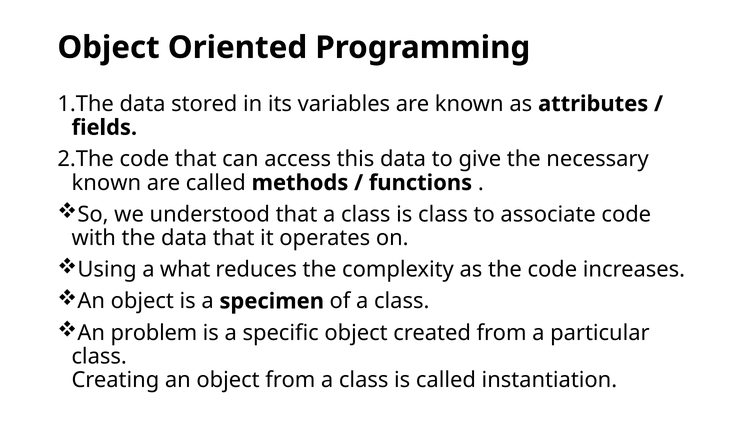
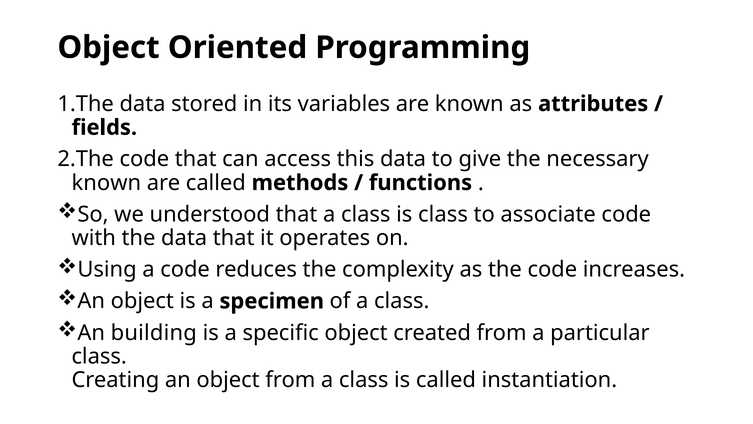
a what: what -> code (185, 269)
problem: problem -> building (154, 332)
